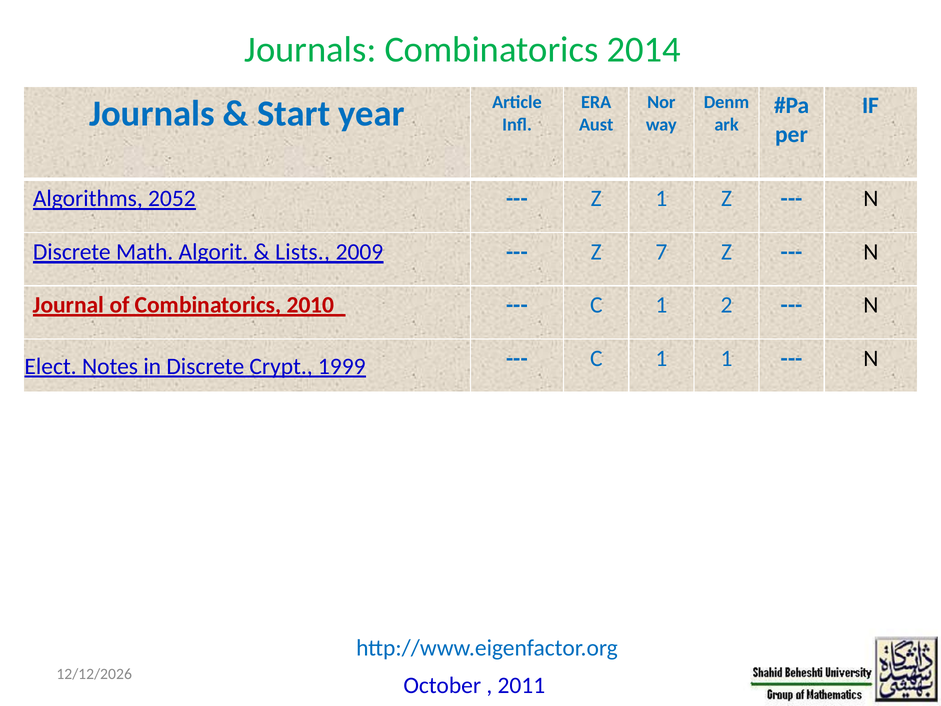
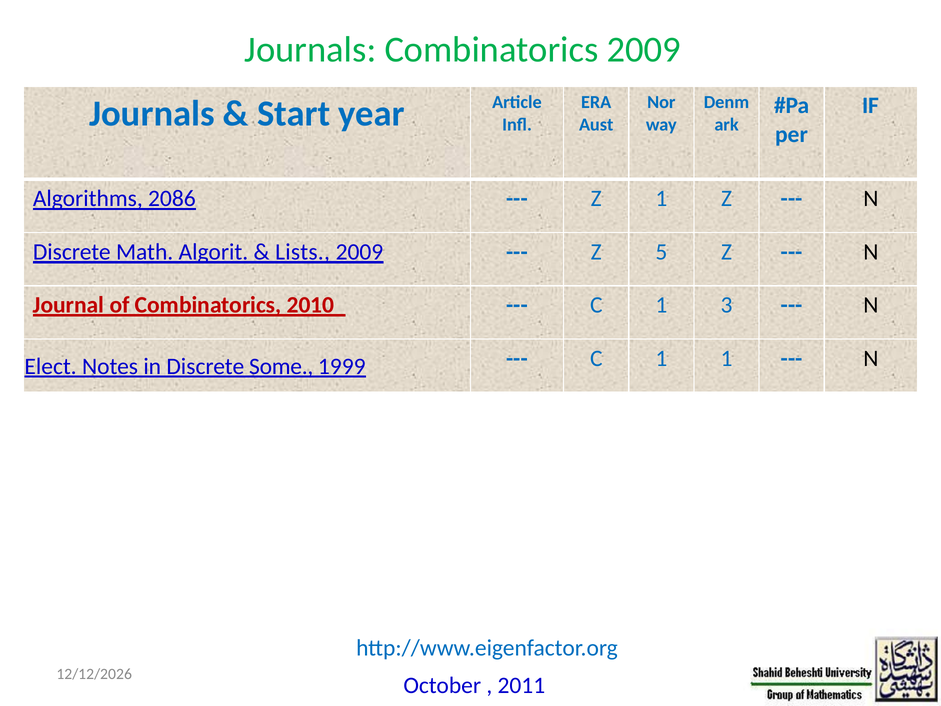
Combinatorics 2014: 2014 -> 2009 (644, 50)
2052: 2052 -> 2086 (172, 199)
7: 7 -> 5 (661, 252)
2: 2 -> 3 (727, 305)
Crypt: Crypt -> Some (281, 366)
